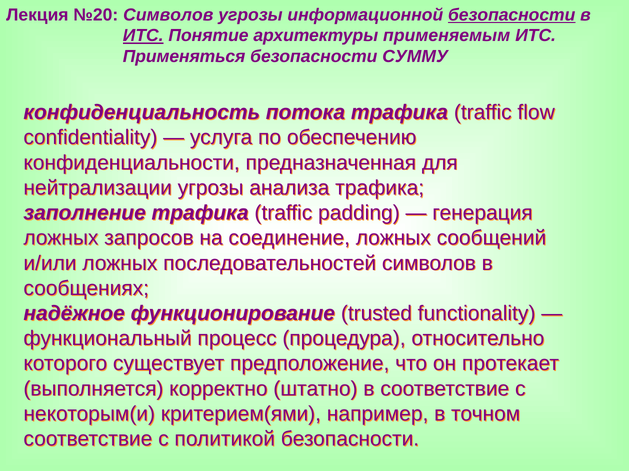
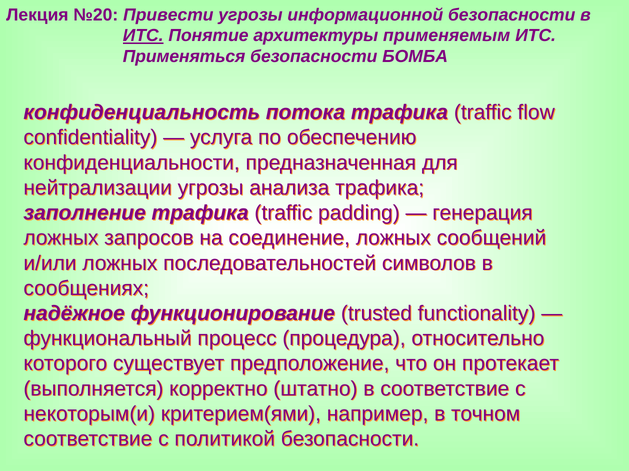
№20 Символов: Символов -> Привести (168, 15)
безопасности underline: present -> none (512, 15)
СУММУ: СУММУ -> БОМБА (415, 57)
